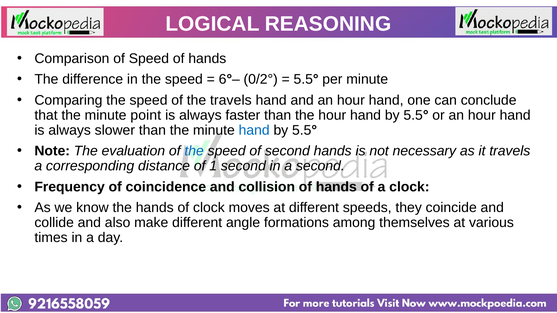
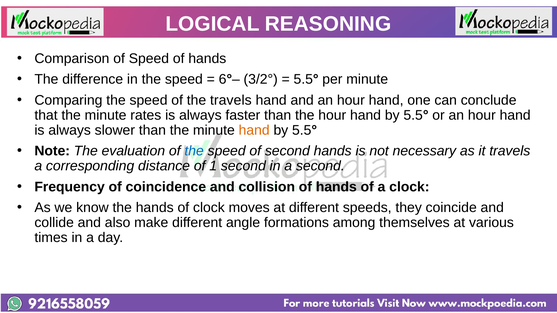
0/2°: 0/2° -> 3/2° (261, 79)
point: point -> rates (146, 115)
hand colour: blue -> orange (254, 130)
